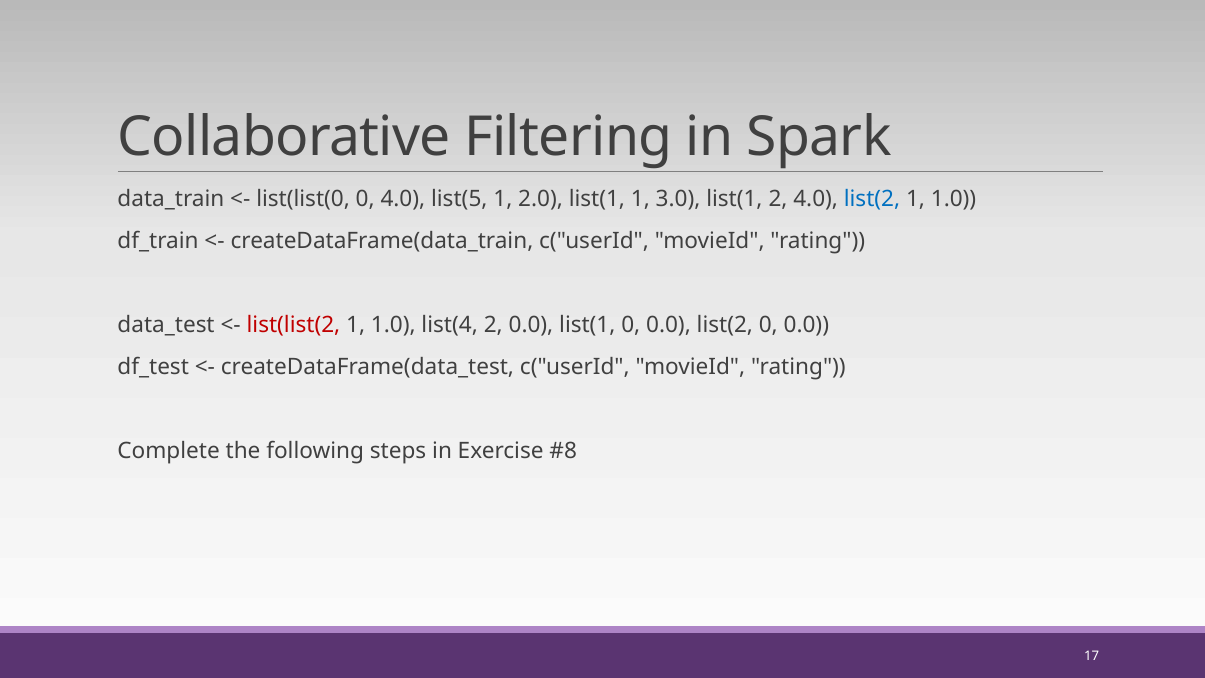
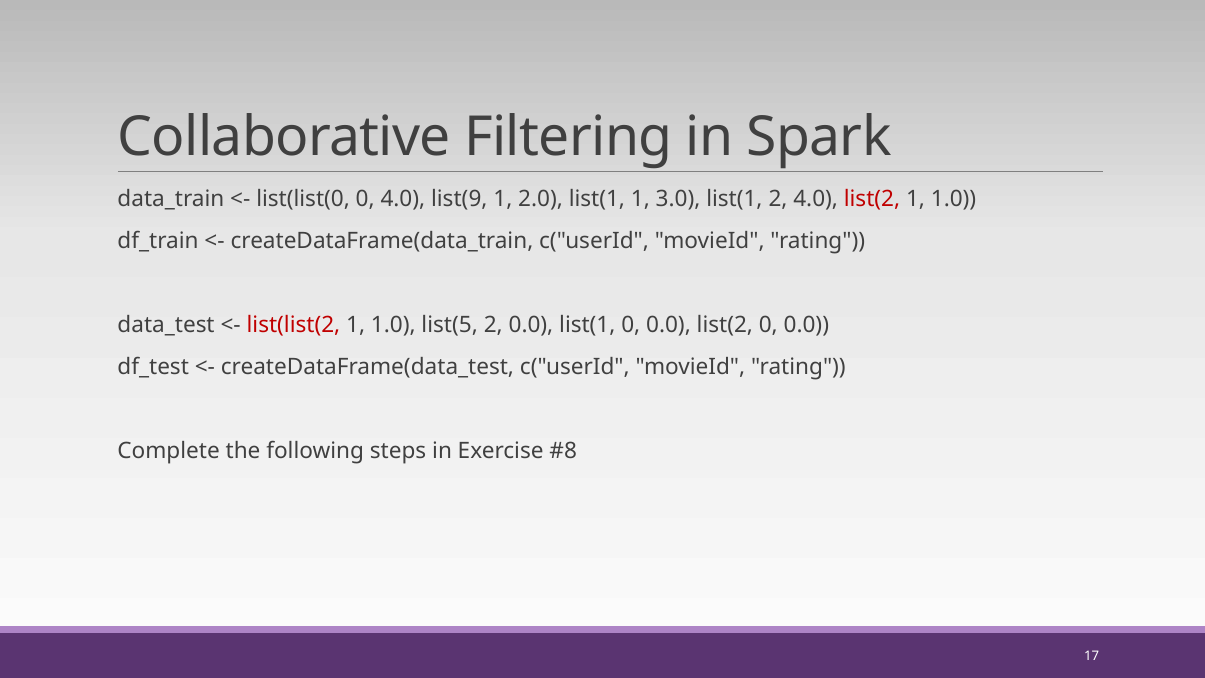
list(5: list(5 -> list(9 (459, 199)
list(2 colour: blue -> red (872, 199)
list(4: list(4 -> list(5 (450, 325)
